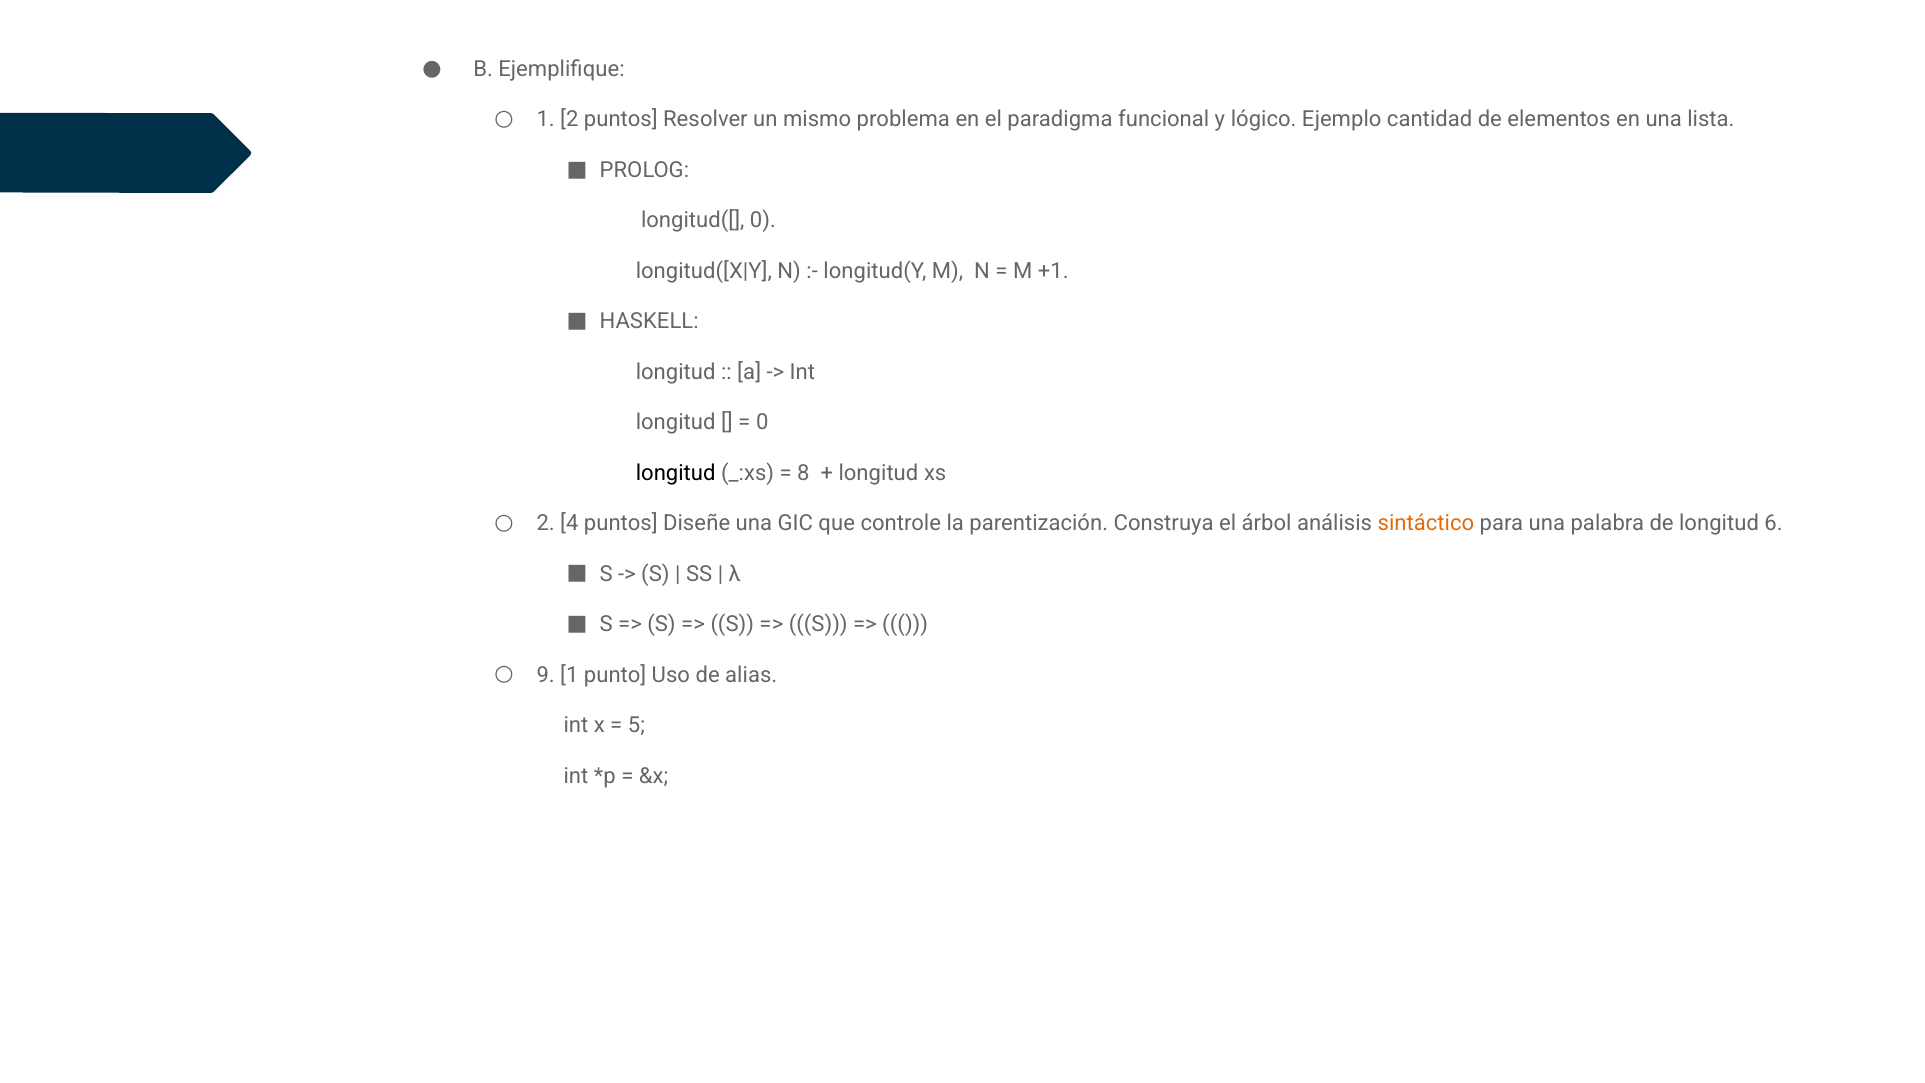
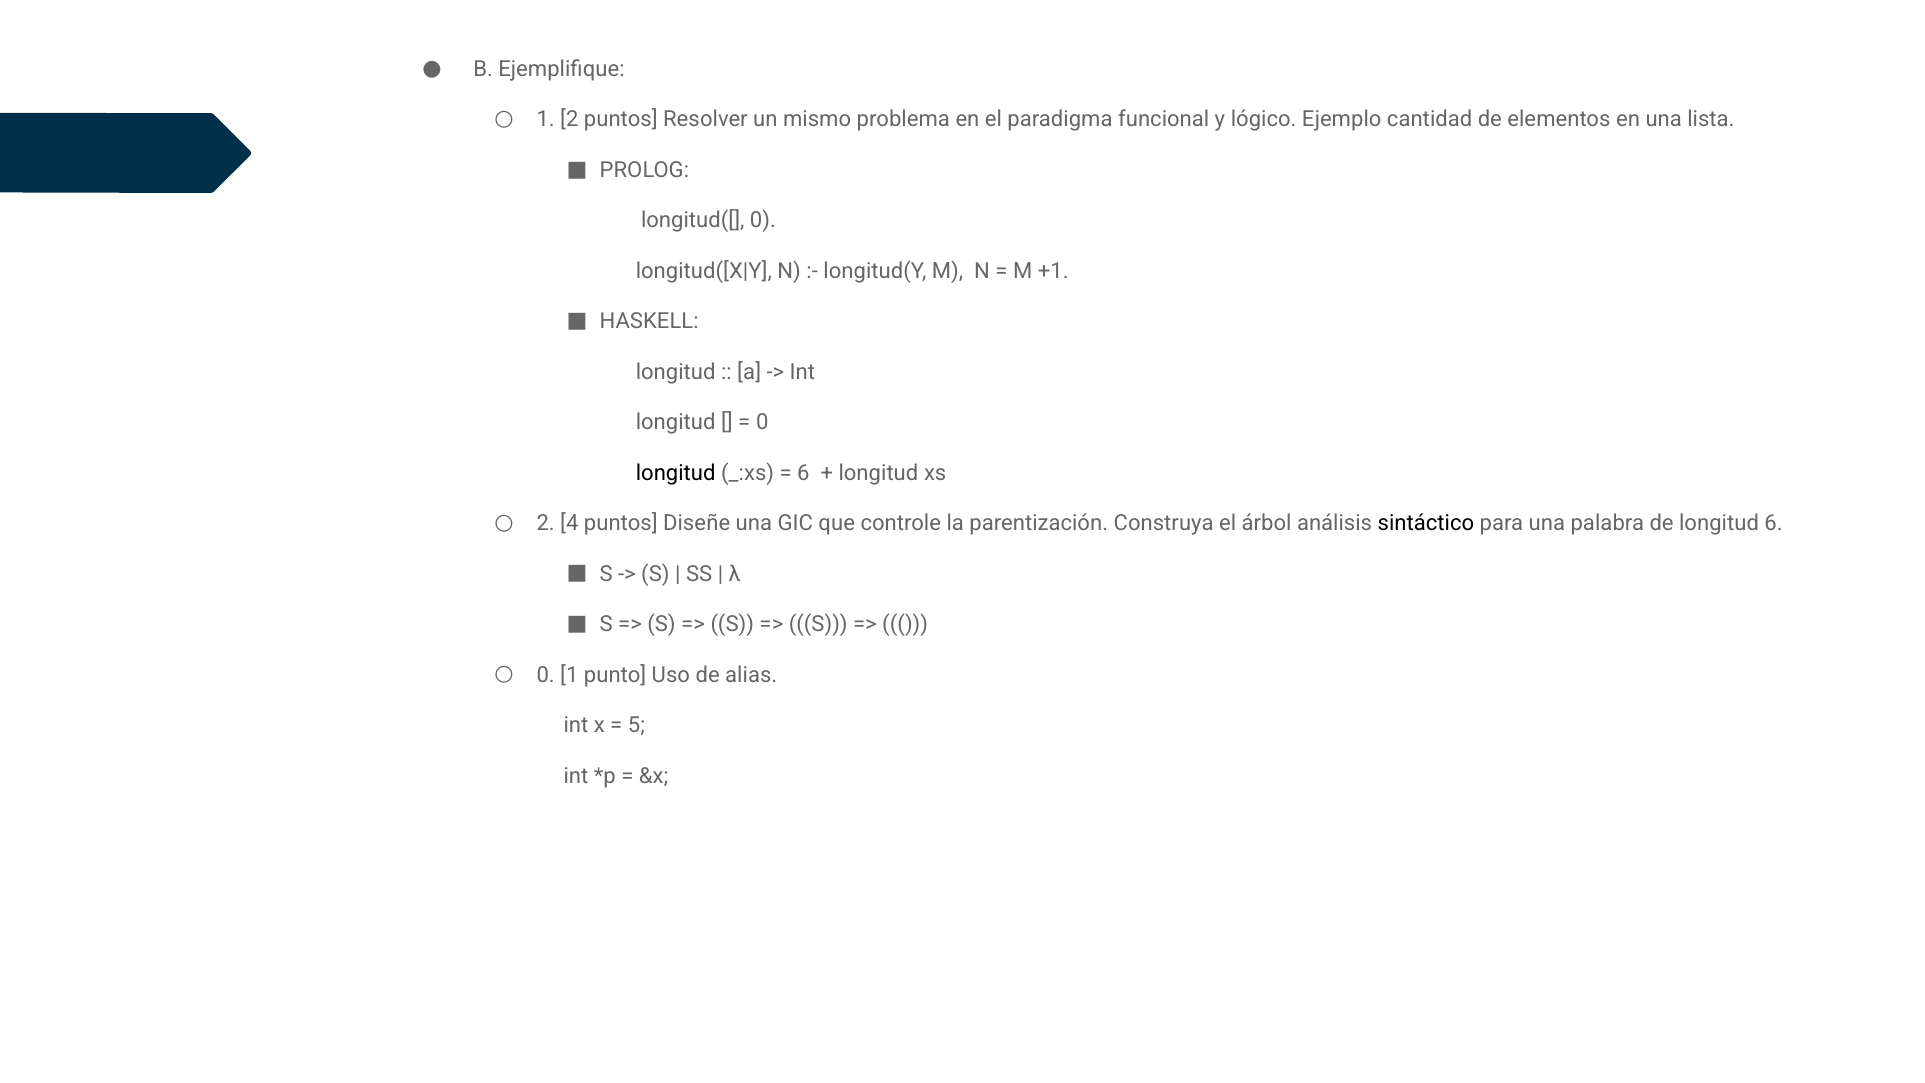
8: 8 -> 6 (803, 473)
sintáctico colour: orange -> black (1426, 523)
9: 9 -> 0 (546, 675)
